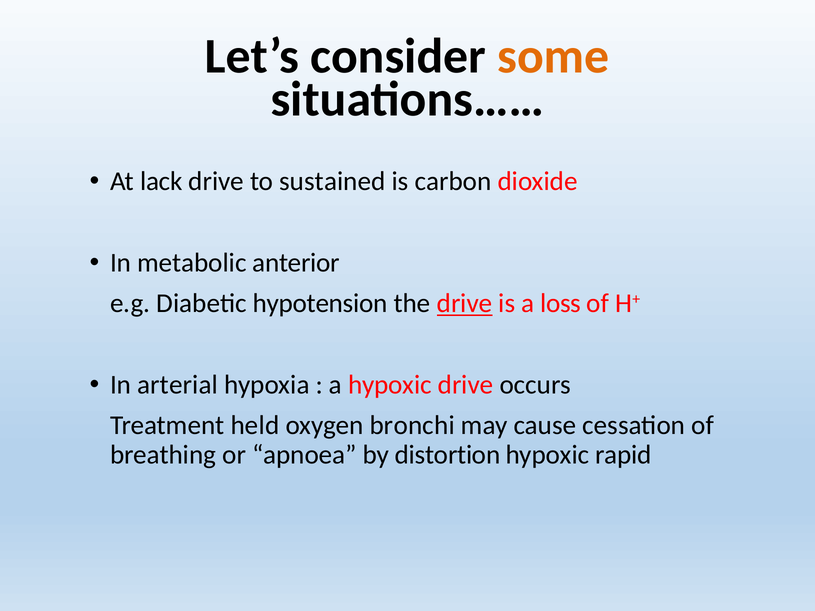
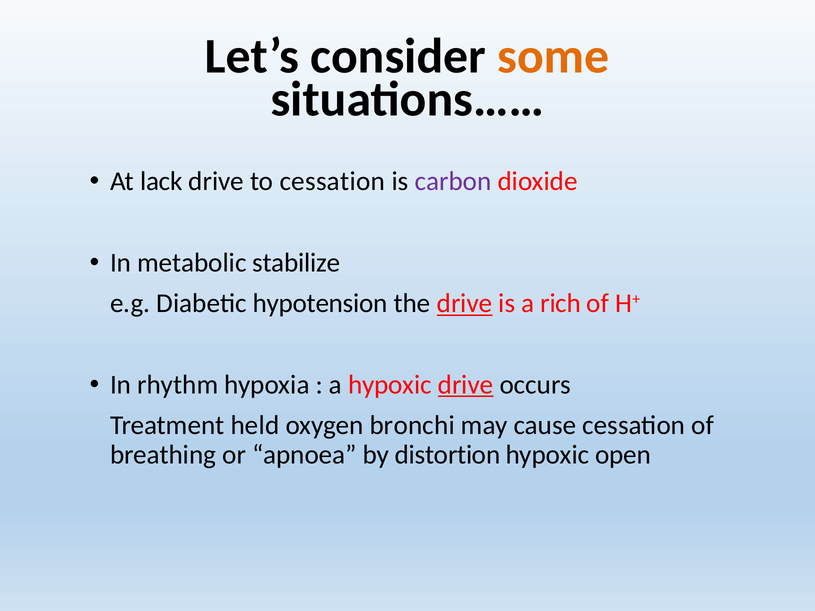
to sustained: sustained -> cessation (332, 182)
carbon colour: black -> purple (453, 182)
anterior: anterior -> stabilize (296, 263)
loss: loss -> rich (561, 304)
arterial: arterial -> rhythm (178, 385)
drive underline: none -> present (466, 385)
rapid: rapid -> open (623, 455)
